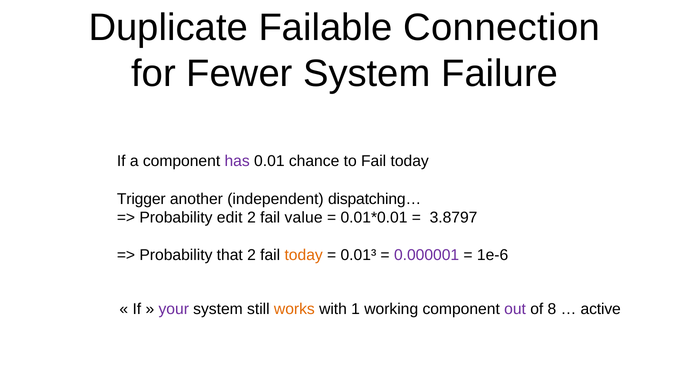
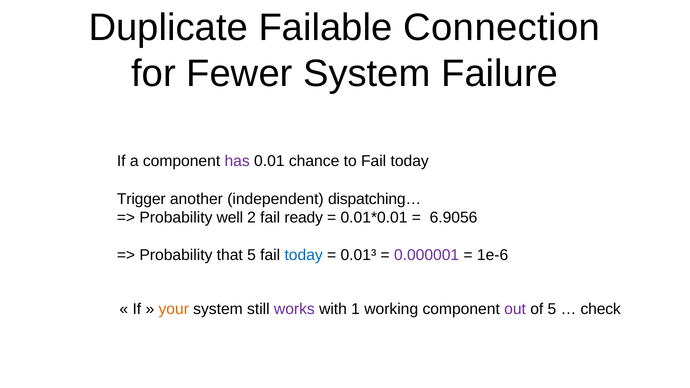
edit: edit -> well (230, 218)
value: value -> ready (304, 218)
3.8797: 3.8797 -> 6.9056 (454, 218)
that 2: 2 -> 5 (251, 255)
today colour: orange -> blue (304, 255)
your colour: purple -> orange (174, 309)
works colour: orange -> purple (294, 309)
of 8: 8 -> 5 (552, 309)
active: active -> check (601, 309)
